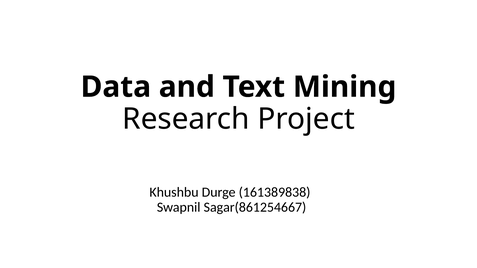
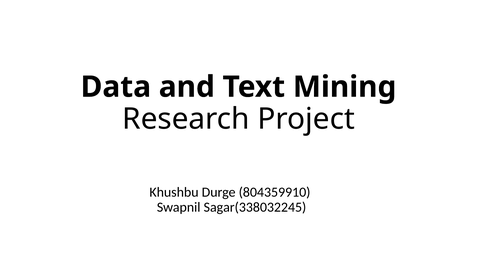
161389838: 161389838 -> 804359910 (275, 193)
Sagar(861254667: Sagar(861254667 -> Sagar(338032245 (255, 208)
